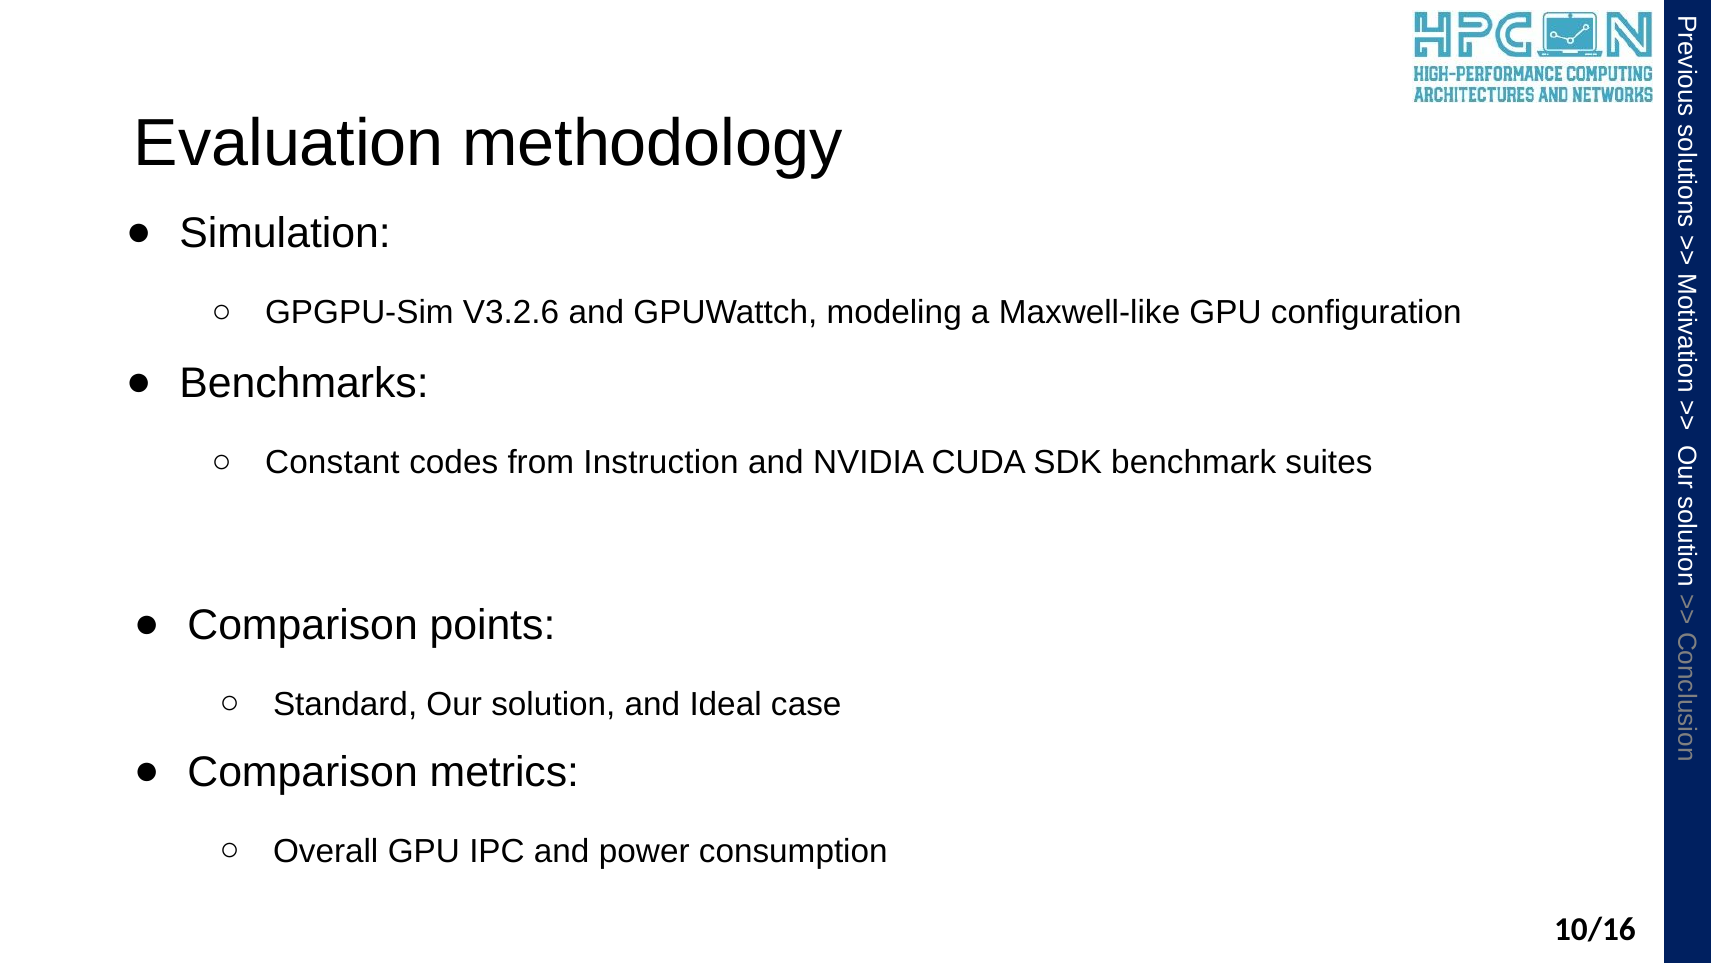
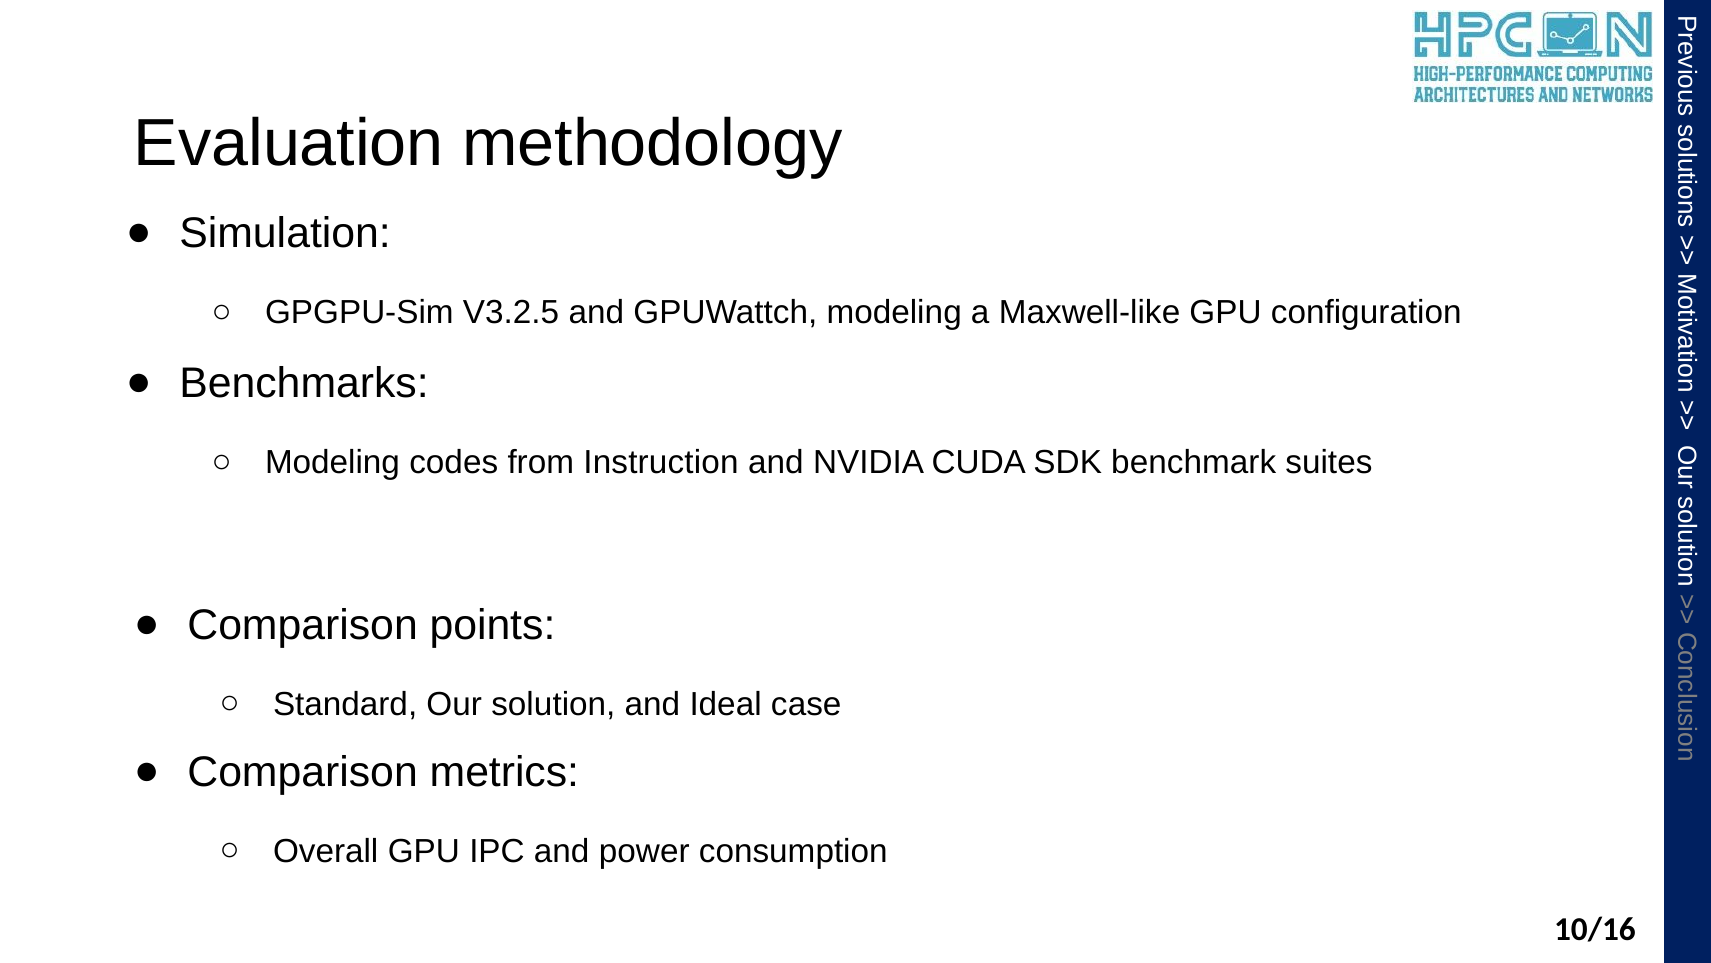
V3.2.6: V3.2.6 -> V3.2.5 (511, 312)
Constant: Constant -> Modeling (332, 462)
